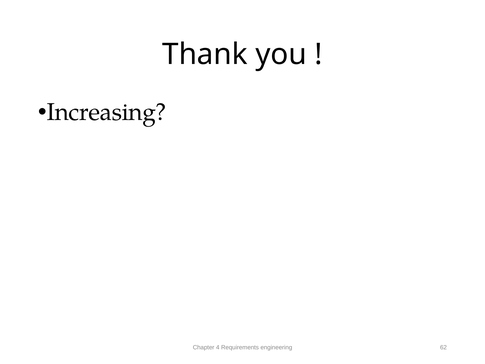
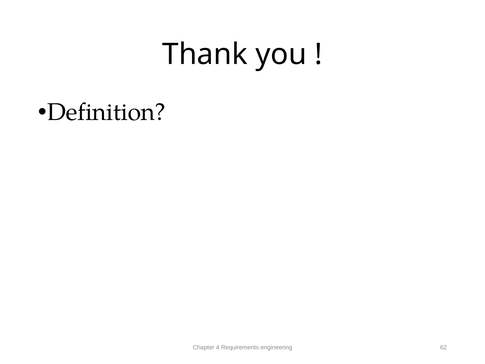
Increasing: Increasing -> Definition (107, 112)
